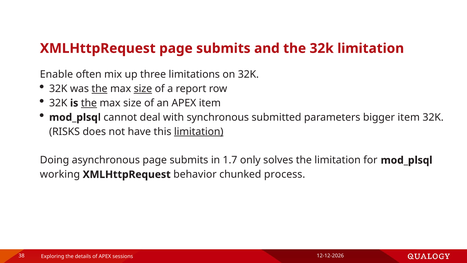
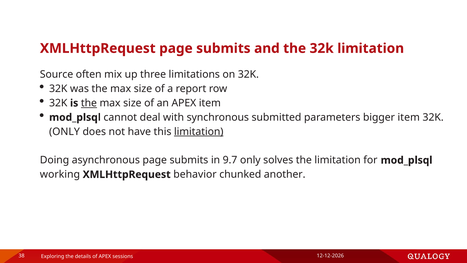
Enable: Enable -> Source (57, 74)
the underline: present -> none (100, 89)
size underline: present -> none (143, 89)
RISKS: RISKS -> ONLY (64, 132)
1.7: 1.7 -> 9.7 (230, 160)
process: process -> another (285, 174)
